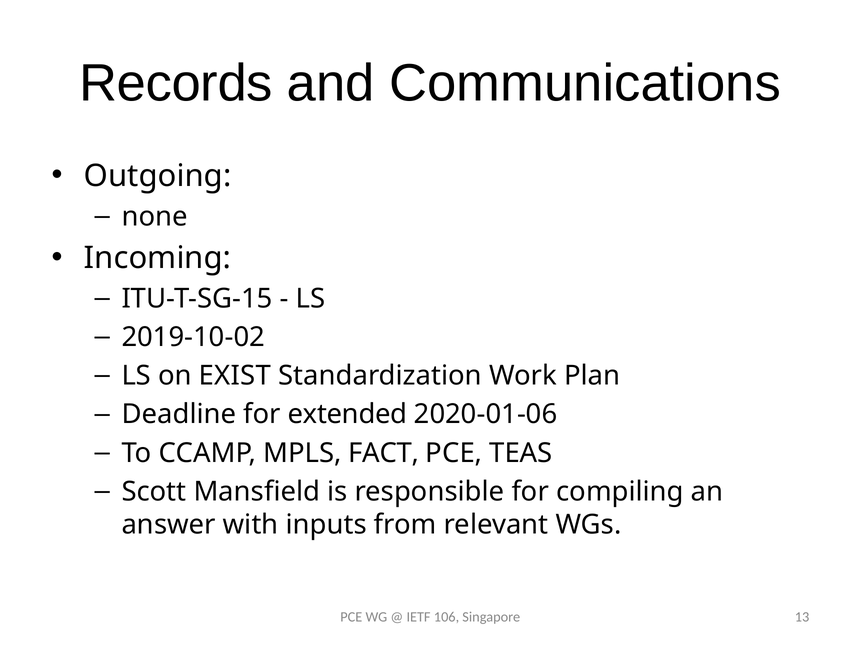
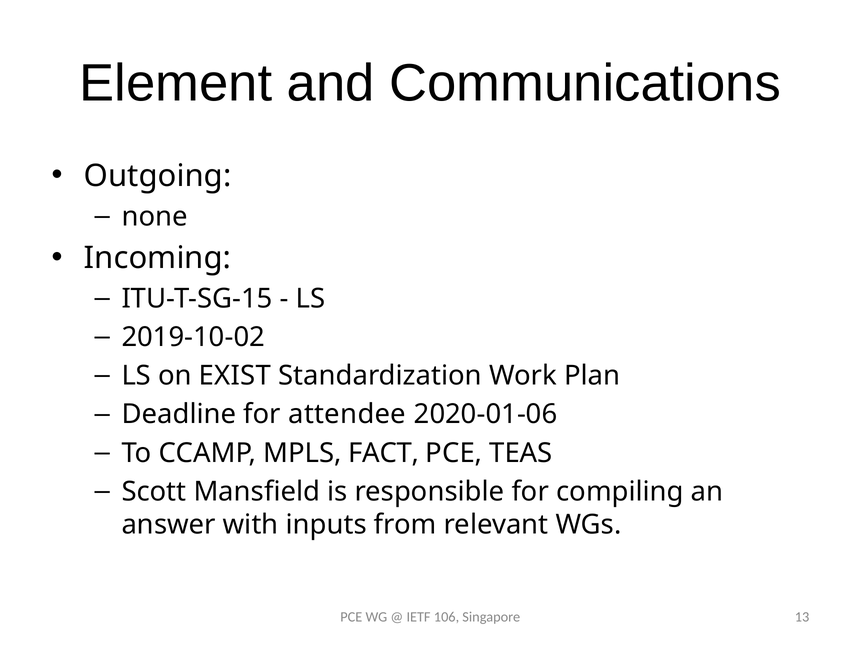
Records: Records -> Element (176, 83)
extended: extended -> attendee (347, 414)
